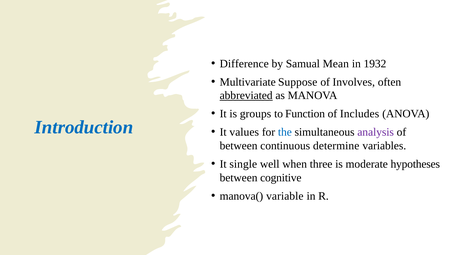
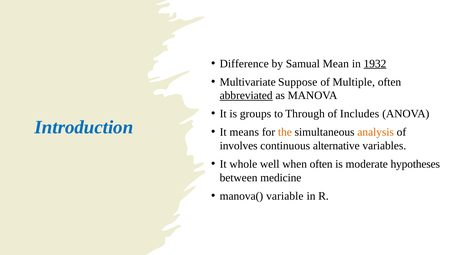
1932 underline: none -> present (375, 64)
Involves: Involves -> Multiple (354, 82)
Function: Function -> Through (305, 114)
values: values -> means (244, 132)
the colour: blue -> orange (285, 132)
analysis colour: purple -> orange (376, 132)
between: between -> involves (239, 146)
determine: determine -> alternative (336, 146)
single: single -> whole (243, 164)
when three: three -> often (321, 164)
cognitive: cognitive -> medicine (281, 178)
